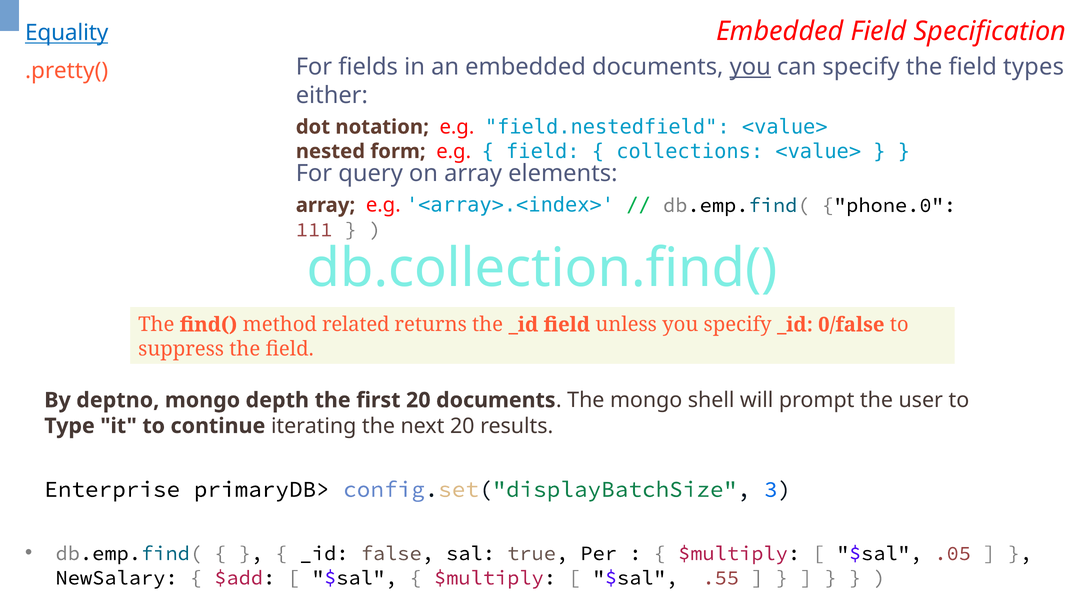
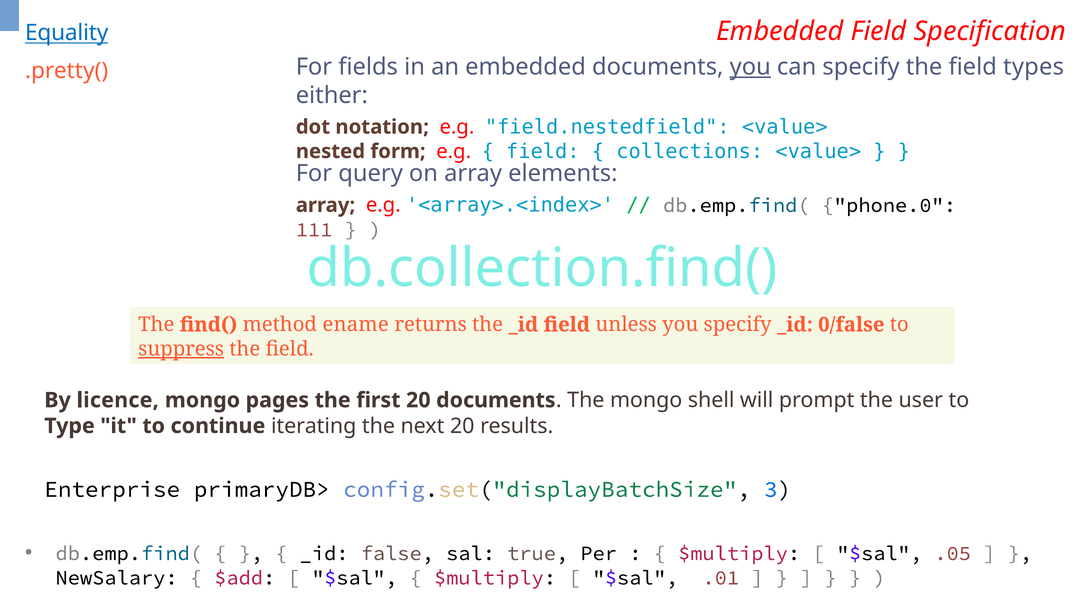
related: related -> ename (356, 325)
suppress underline: none -> present (181, 349)
deptno: deptno -> licence (118, 400)
depth: depth -> pages (277, 400)
.55: .55 -> .01 (721, 578)
